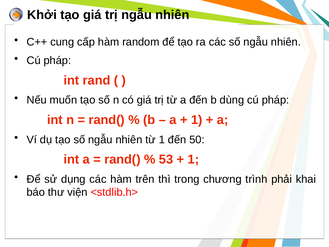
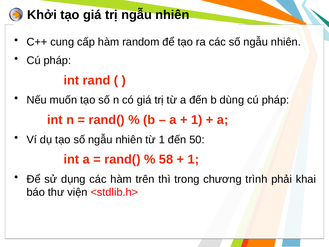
53: 53 -> 58 (166, 159)
